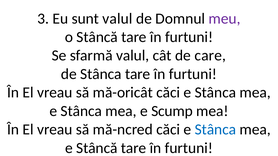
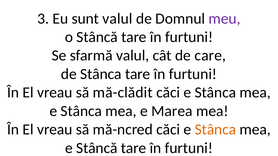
mă-oricât: mă-oricât -> mă-clădit (123, 93)
Scump: Scump -> Marea (172, 111)
Stânca colour: blue -> orange (215, 130)
